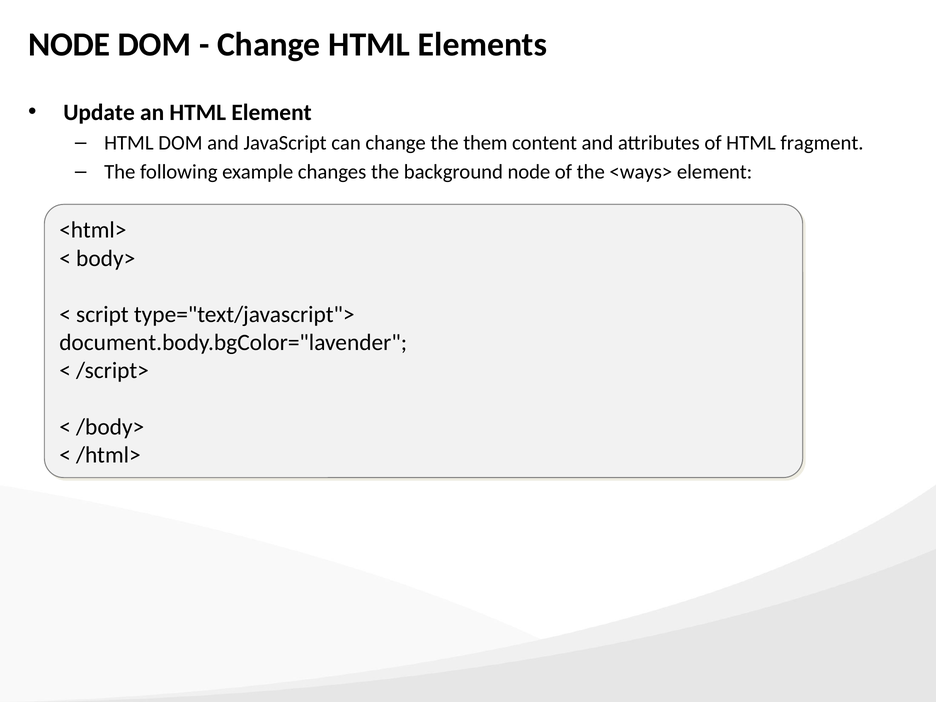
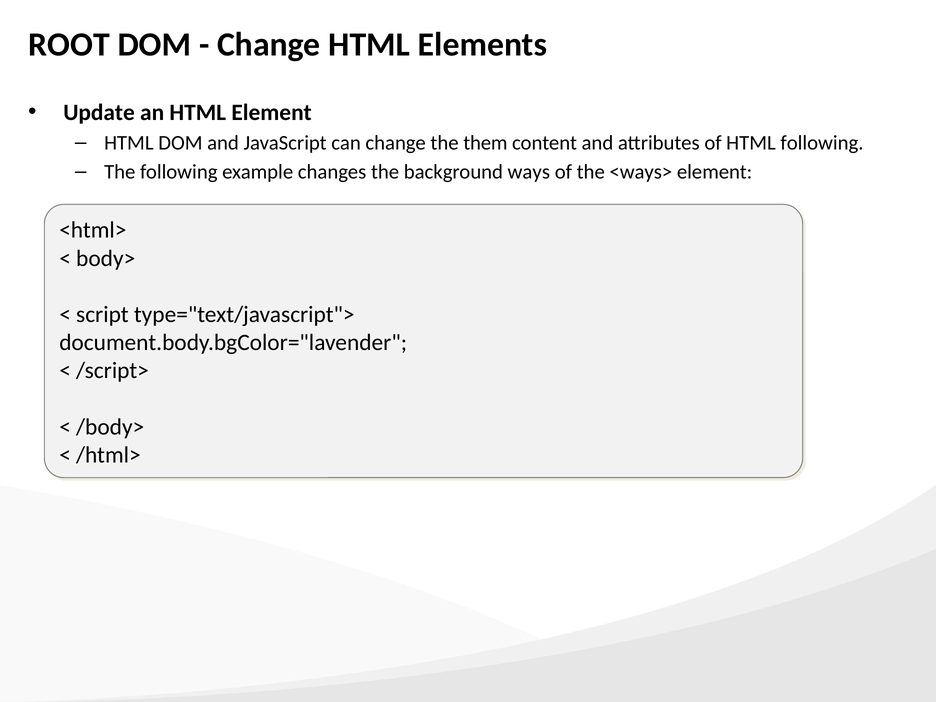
NODE: NODE -> ROOT (69, 44)
HTML fragment: fragment -> following (822, 143)
background node: node -> ways (529, 172)
